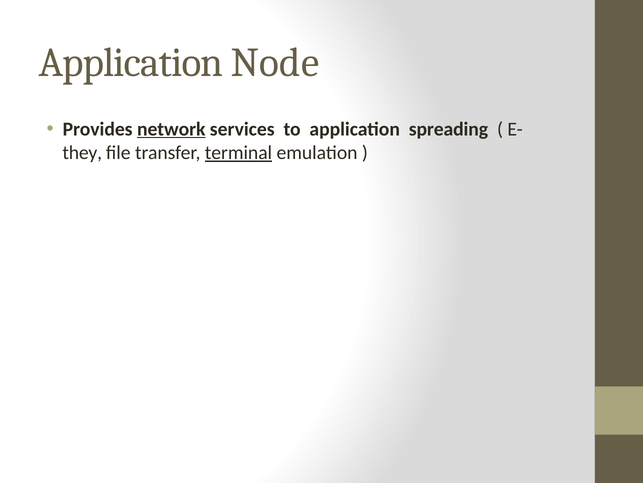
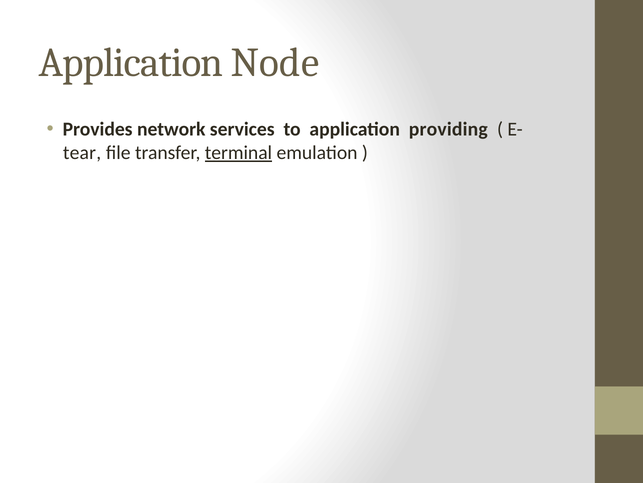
network underline: present -> none (171, 129)
spreading: spreading -> providing (448, 129)
they: they -> tear (82, 152)
